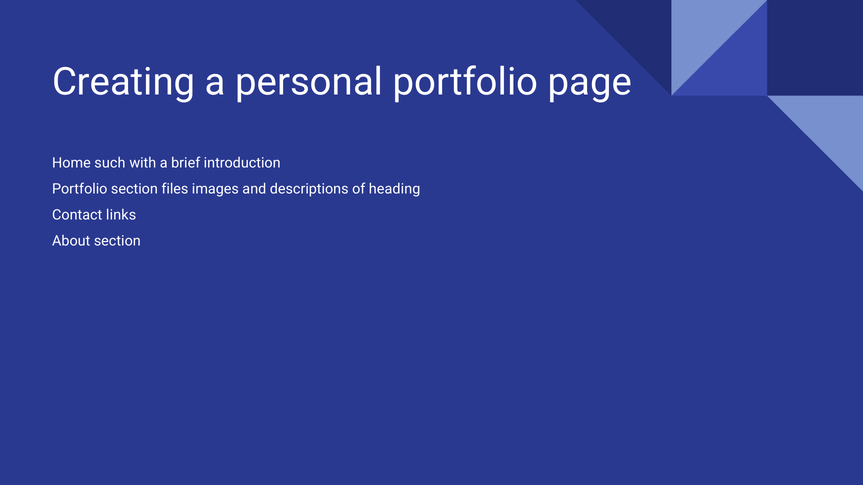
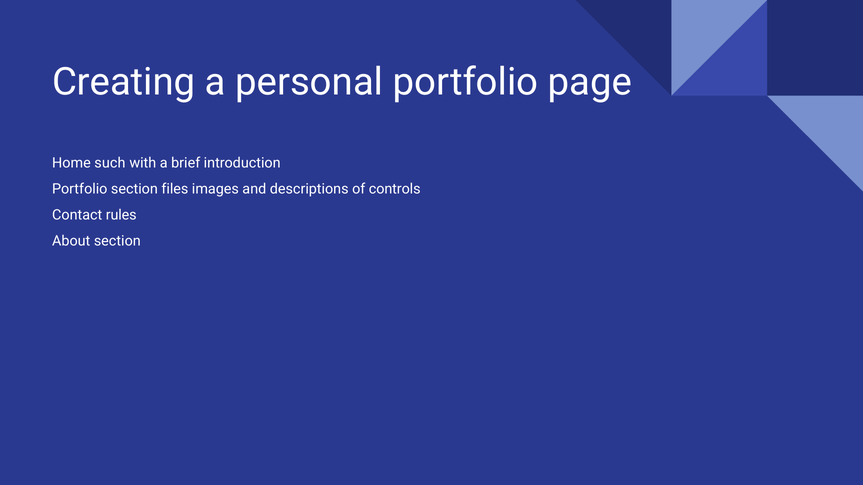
heading: heading -> controls (395, 189)
links: links -> rules (121, 215)
